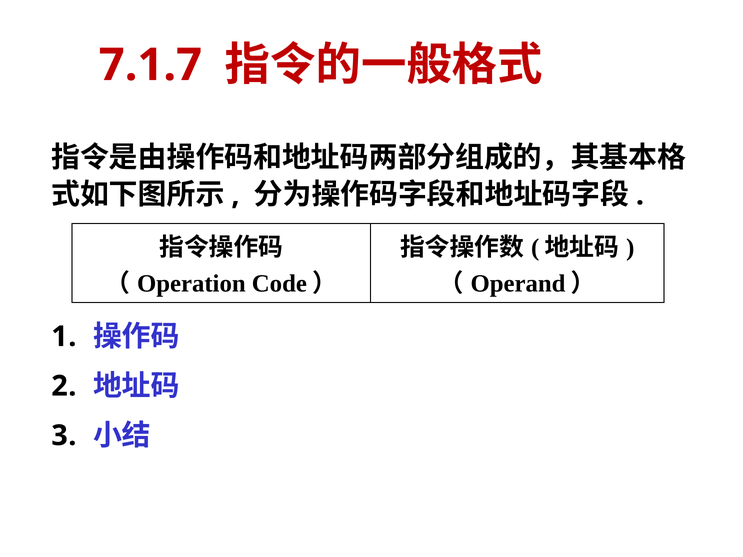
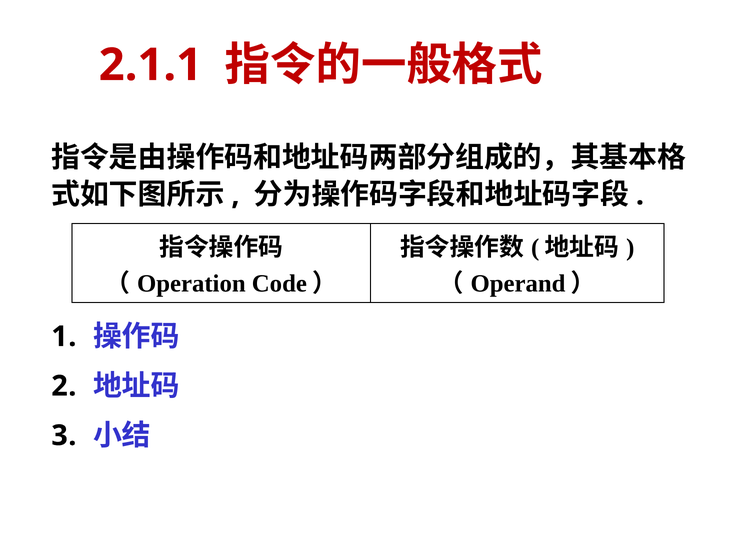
7.1.7: 7.1.7 -> 2.1.1 (150, 65)
